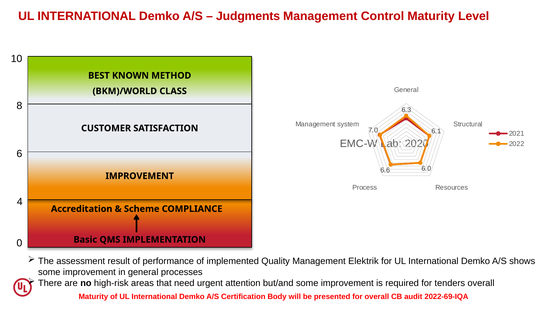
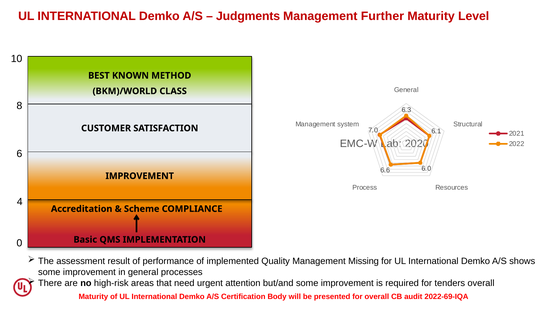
Control: Control -> Further (382, 16)
Elektrik: Elektrik -> Missing (364, 261)
